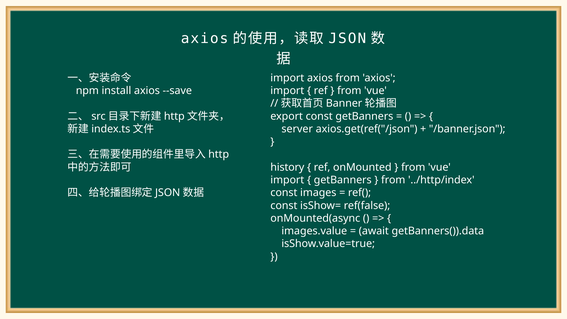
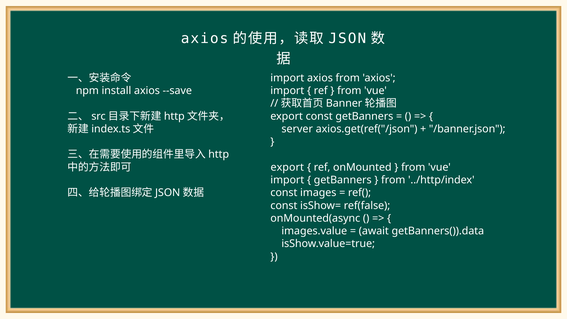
history: history -> export (287, 167)
